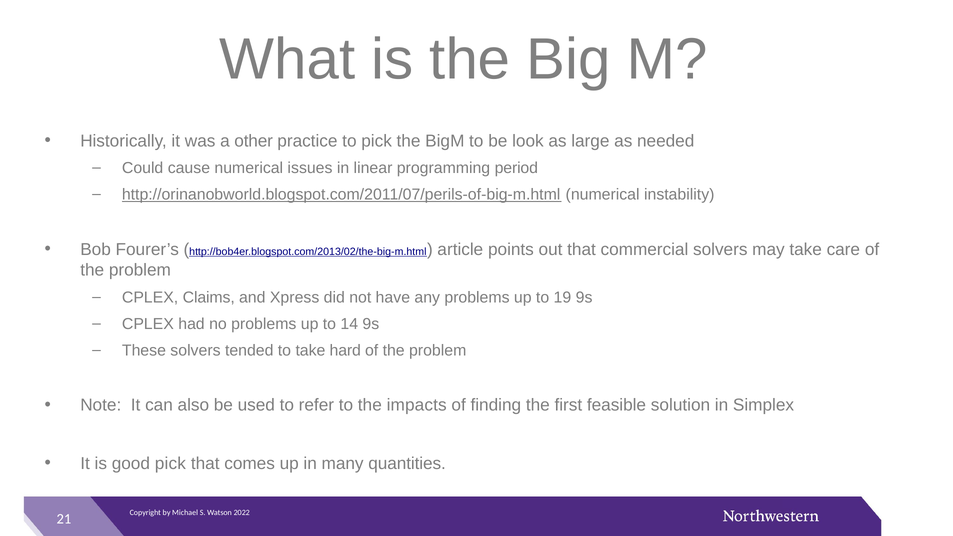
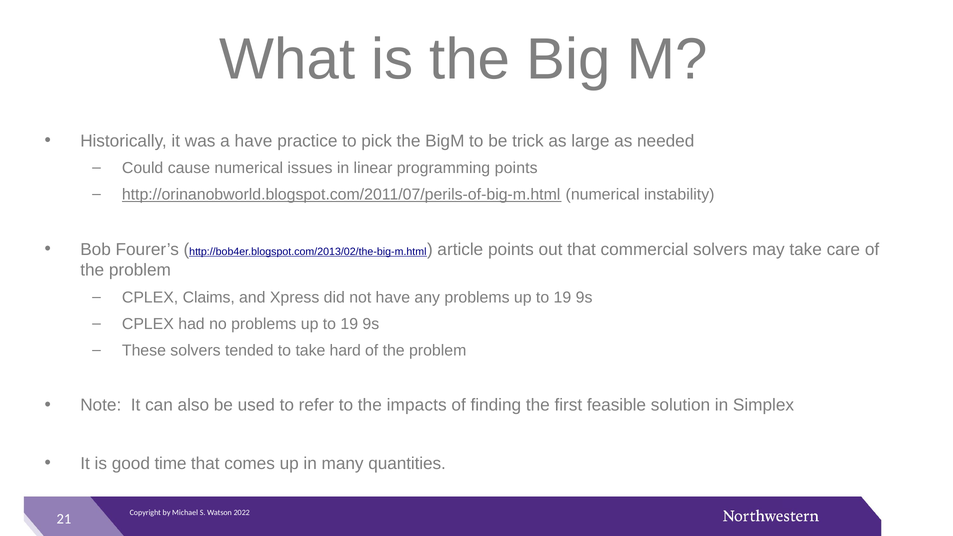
a other: other -> have (253, 141)
look: look -> trick (528, 141)
programming period: period -> points (516, 168)
14: 14 -> 19 (349, 324)
good pick: pick -> time (171, 464)
